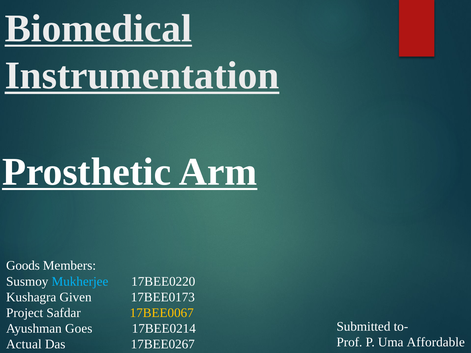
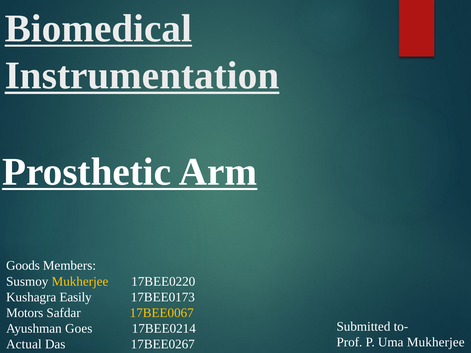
Mukherjee colour: light blue -> yellow (80, 282)
Given: Given -> Easily (76, 297)
Project: Project -> Motors (25, 313)
Uma Affordable: Affordable -> Mukherjee (436, 343)
